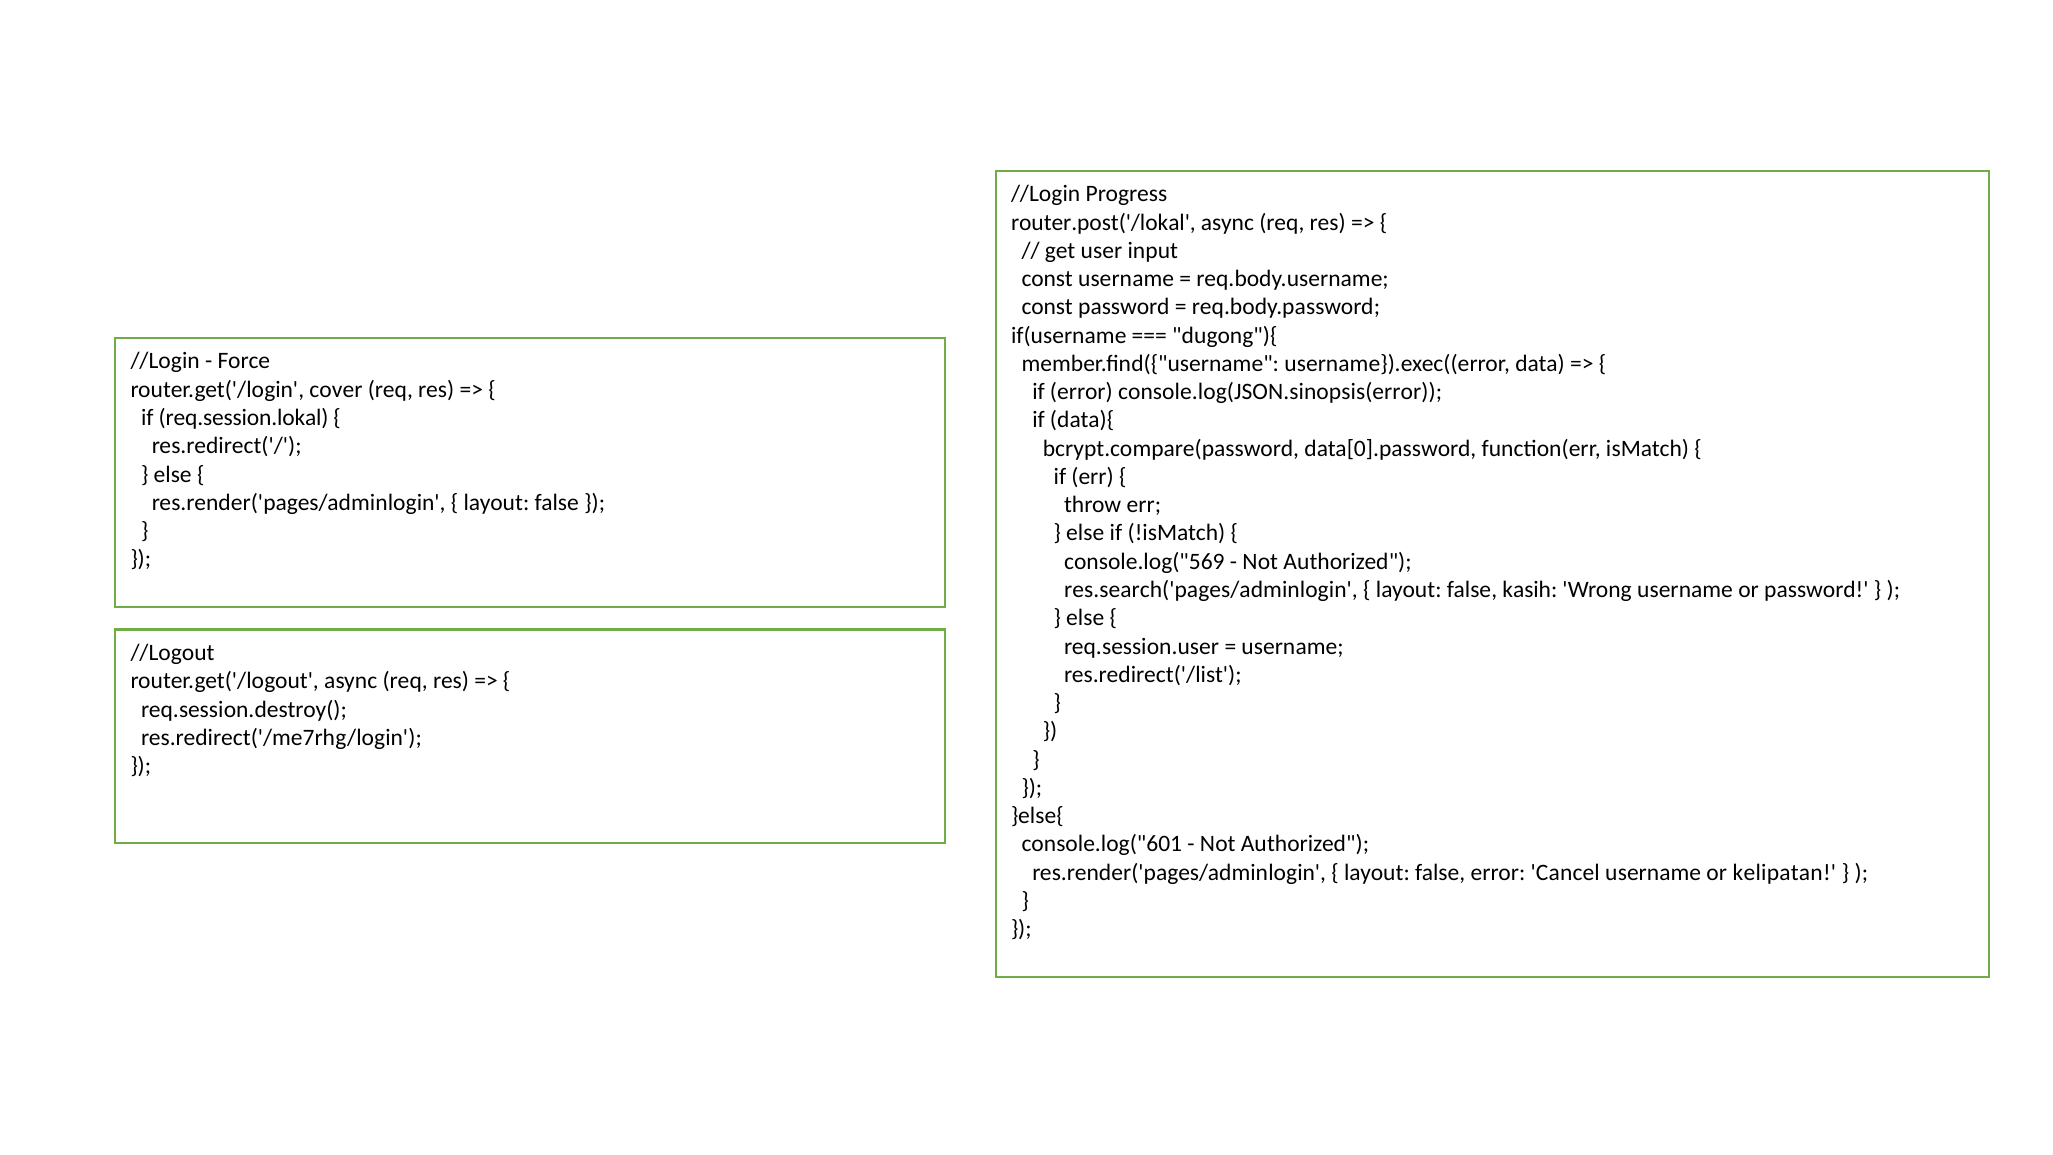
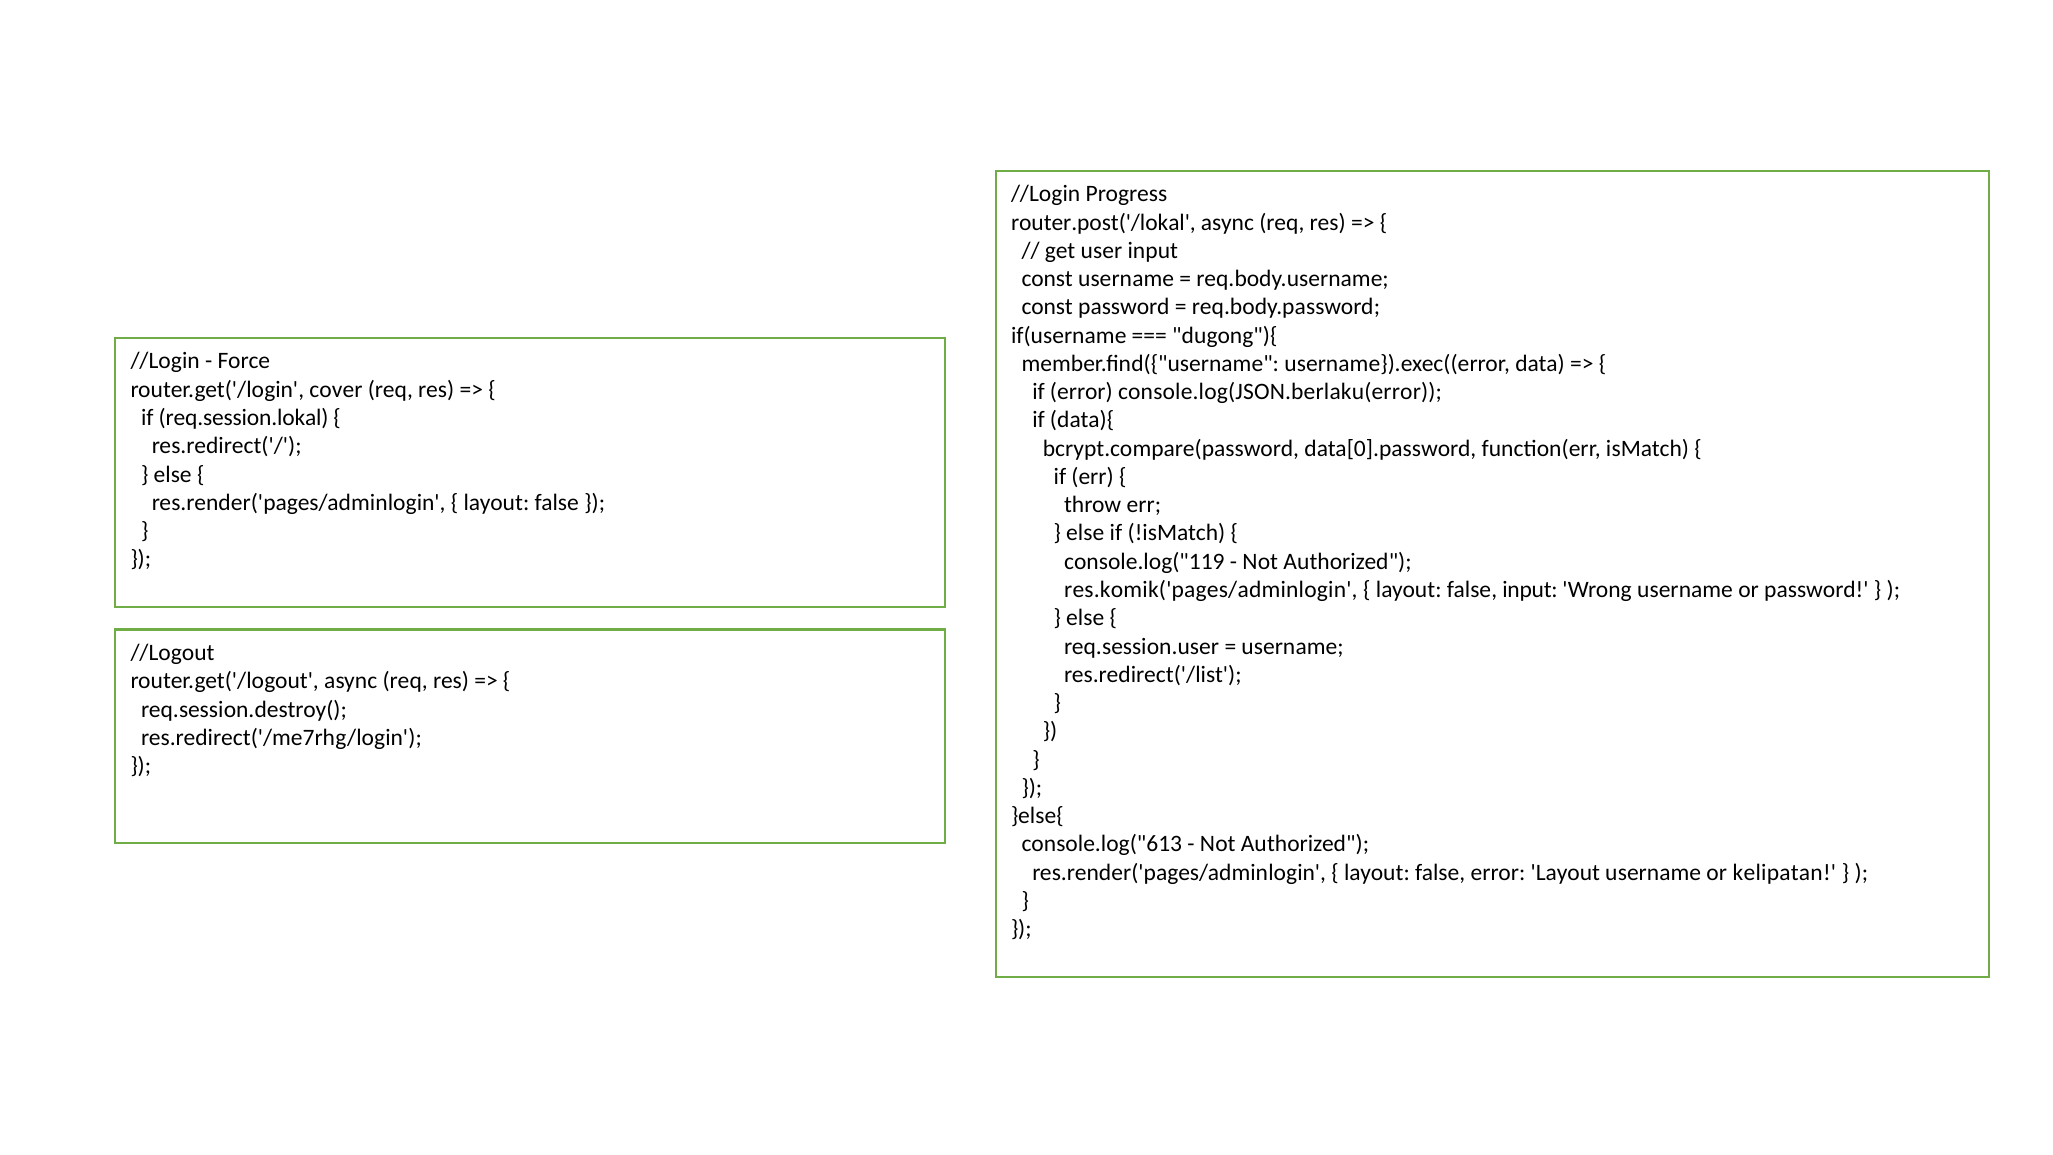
console.log(JSON.sinopsis(error: console.log(JSON.sinopsis(error -> console.log(JSON.berlaku(error (1280, 392)
console.log("569: console.log("569 -> console.log("119 (1144, 561)
res.search('pages/adminlogin: res.search('pages/adminlogin -> res.komik('pages/adminlogin (1211, 590)
false kasih: kasih -> input (1530, 590)
console.log("601: console.log("601 -> console.log("613 (1102, 844)
error Cancel: Cancel -> Layout (1565, 872)
